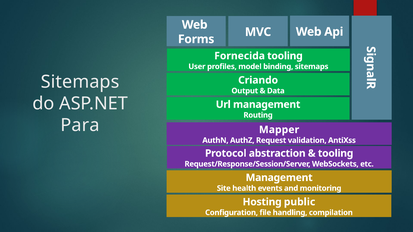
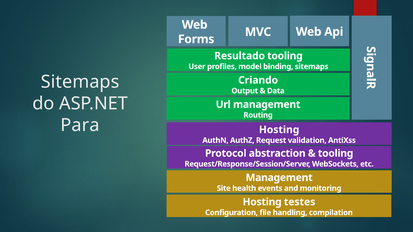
Fornecida: Fornecida -> Resultado (240, 56)
Mapper: Mapper -> Hosting (279, 130)
public: public -> testes (300, 202)
